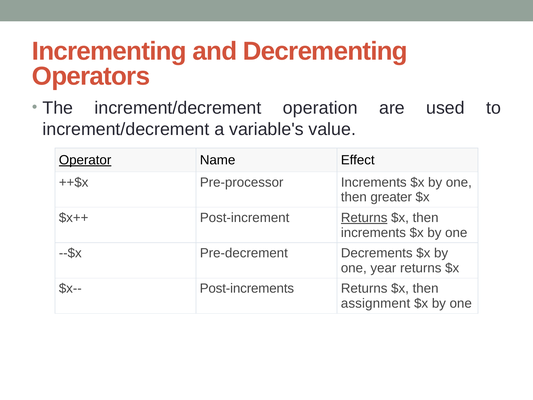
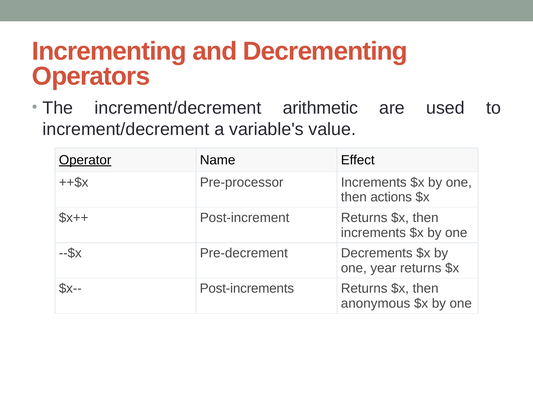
operation: operation -> arithmetic (320, 108)
greater: greater -> actions (391, 197)
Returns underline: present -> none (364, 218)
assignment: assignment -> anonymous (376, 303)
